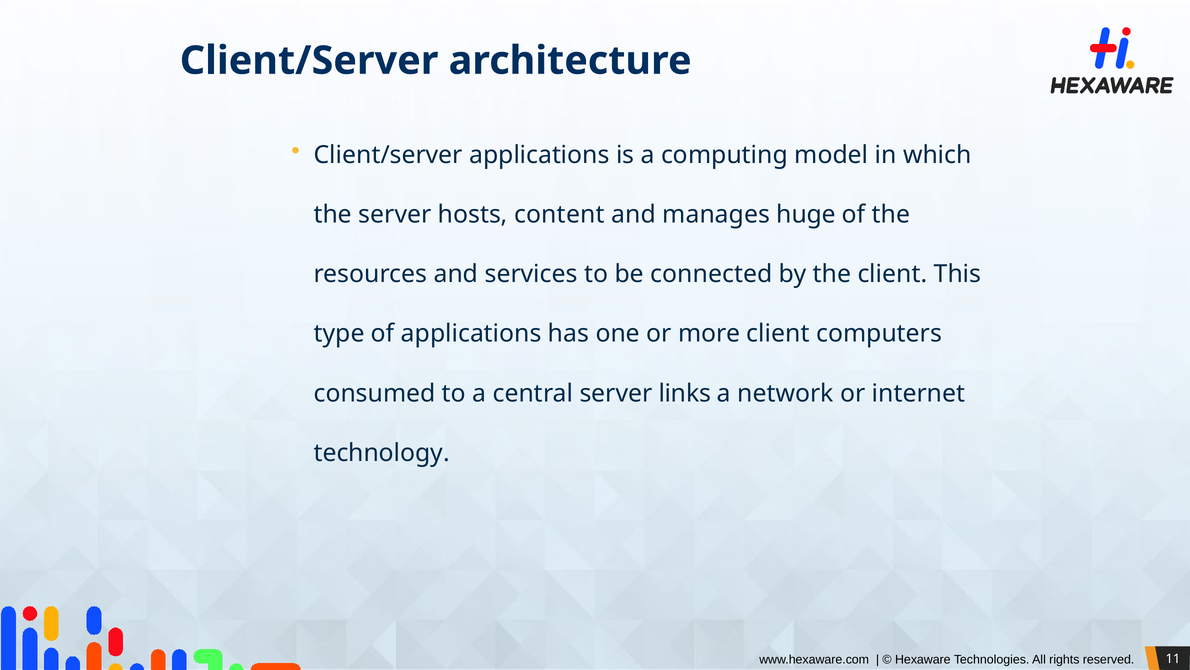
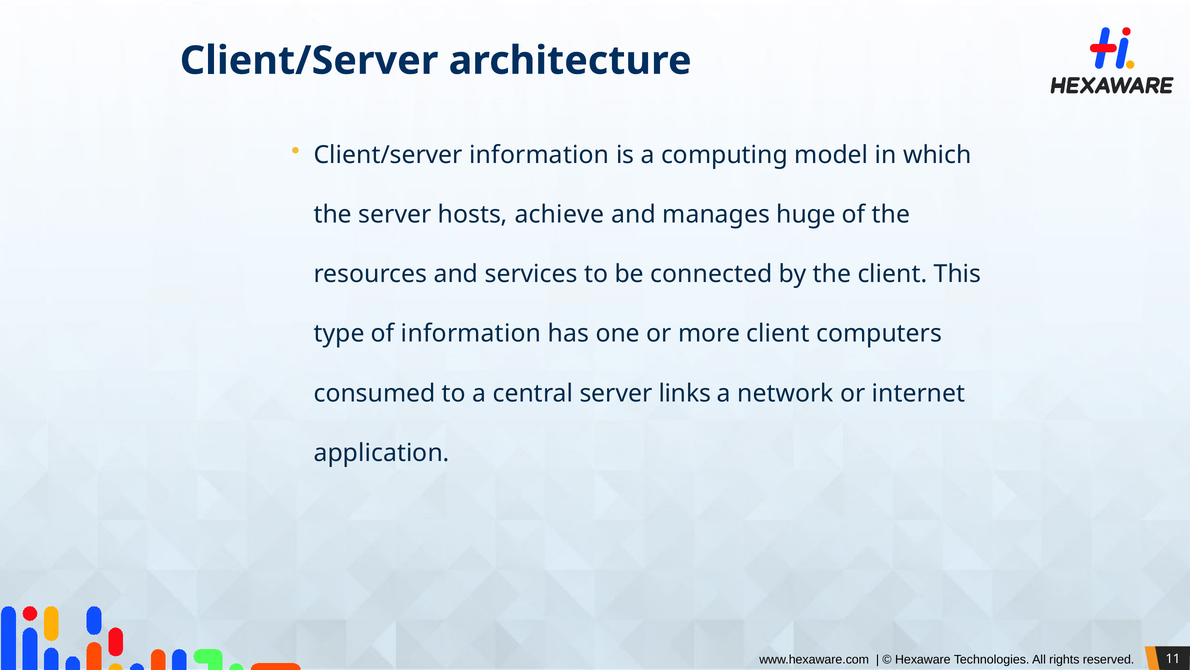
Client/server applications: applications -> information (539, 155)
content: content -> achieve (559, 214)
of applications: applications -> information (471, 333)
technology: technology -> application (382, 452)
